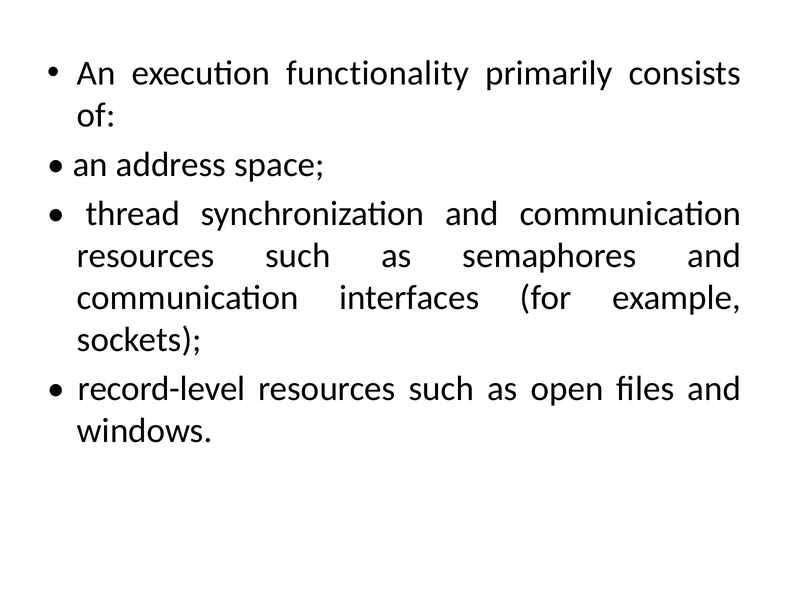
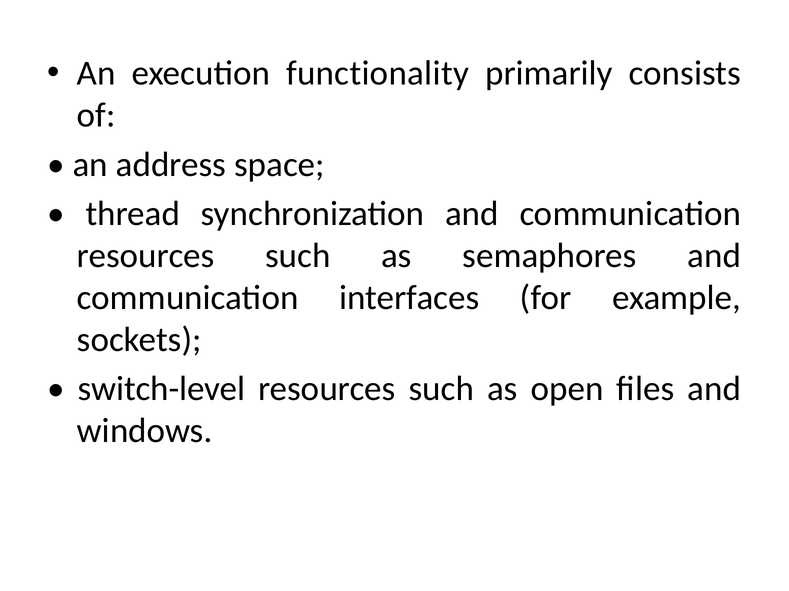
record-level: record-level -> switch-level (162, 389)
